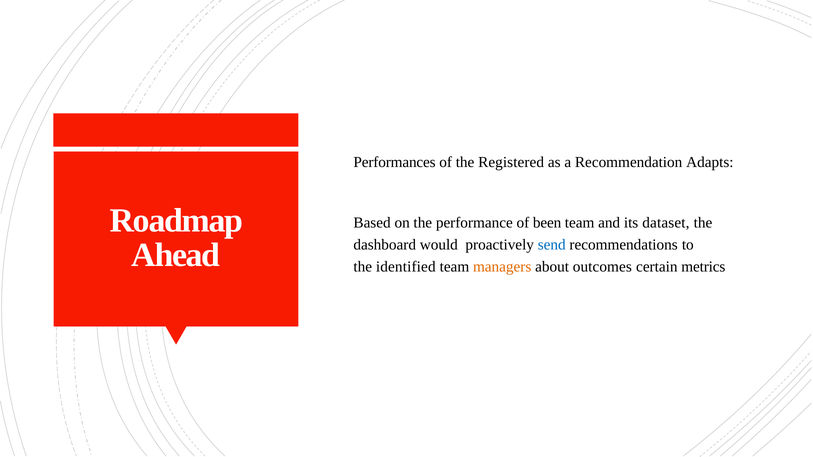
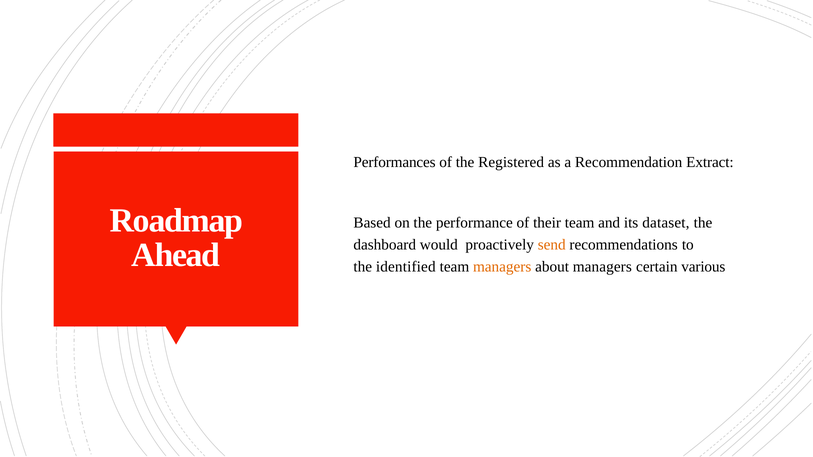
Adapts: Adapts -> Extract (710, 162)
been: been -> their (547, 223)
send colour: blue -> orange (552, 245)
about outcomes: outcomes -> managers (602, 267)
metrics: metrics -> various (703, 267)
